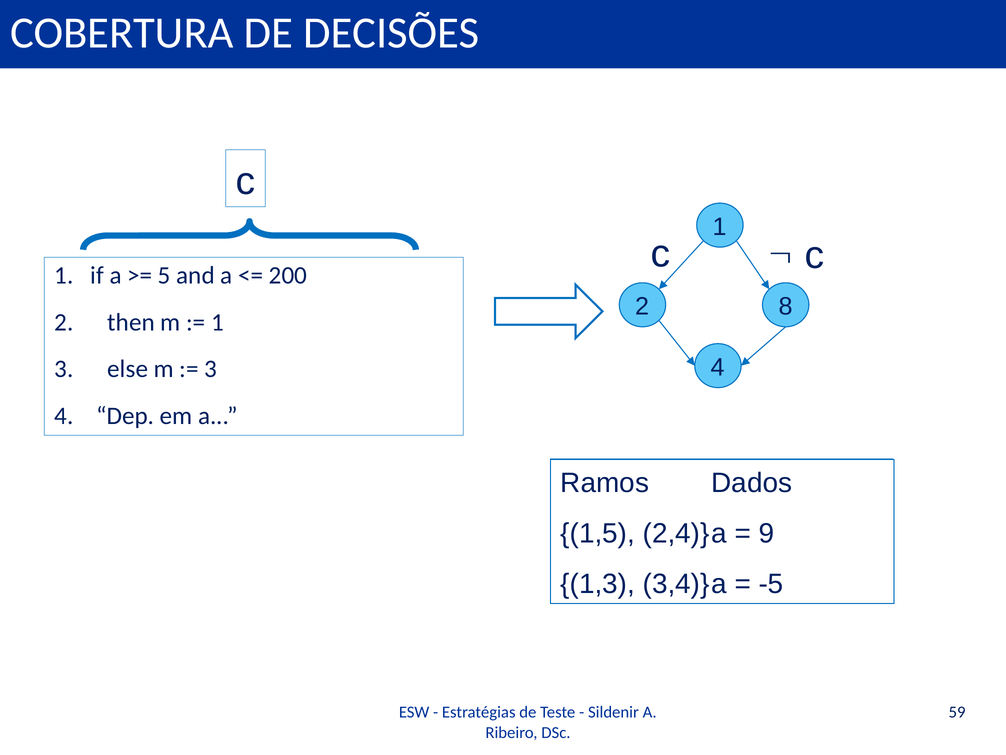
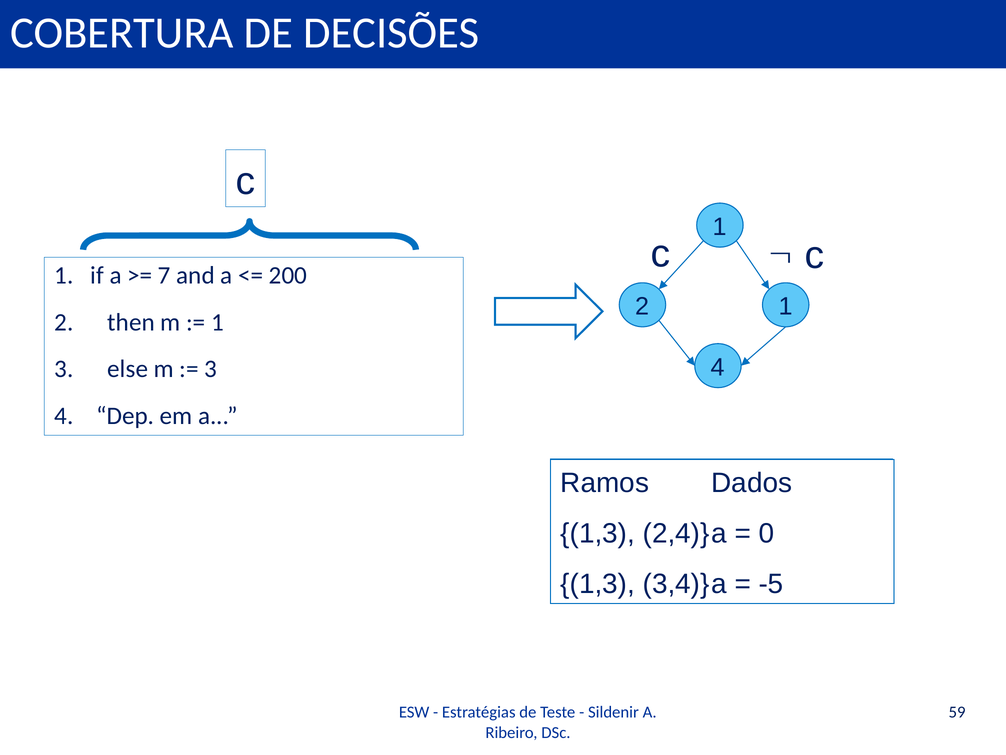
5: 5 -> 7 (164, 275)
2 8: 8 -> 1 (786, 306)
1,5: 1,5 -> 1,3 (598, 533)
9: 9 -> 0 (767, 533)
